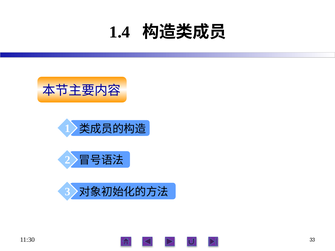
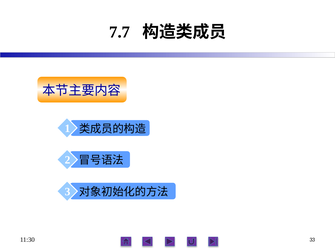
1.4: 1.4 -> 7.7 (120, 32)
